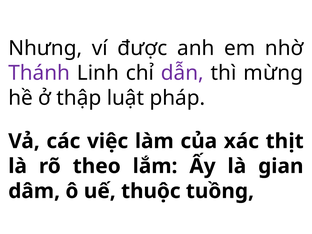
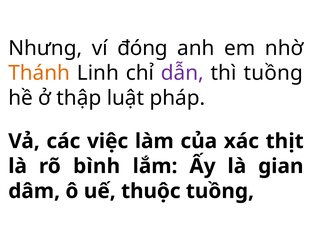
được: được -> đóng (143, 48)
Thánh colour: purple -> orange (39, 73)
thì mừng: mừng -> tuồng (273, 73)
theo: theo -> bình (97, 166)
